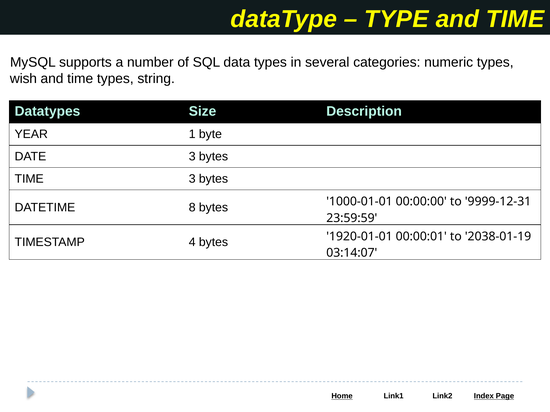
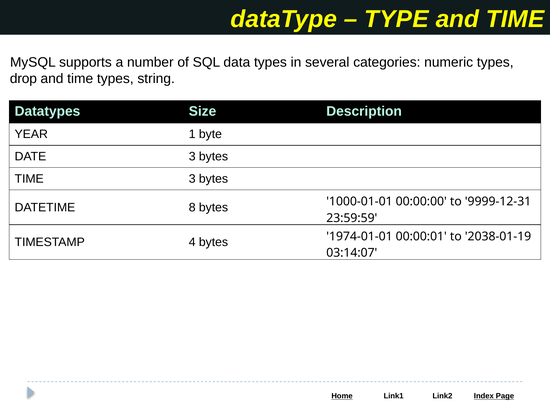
wish: wish -> drop (23, 79)
1920-01-01: 1920-01-01 -> 1974-01-01 (359, 237)
